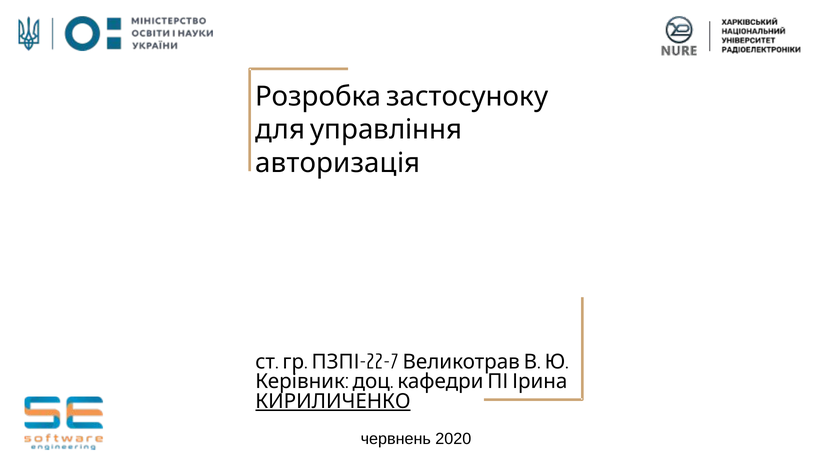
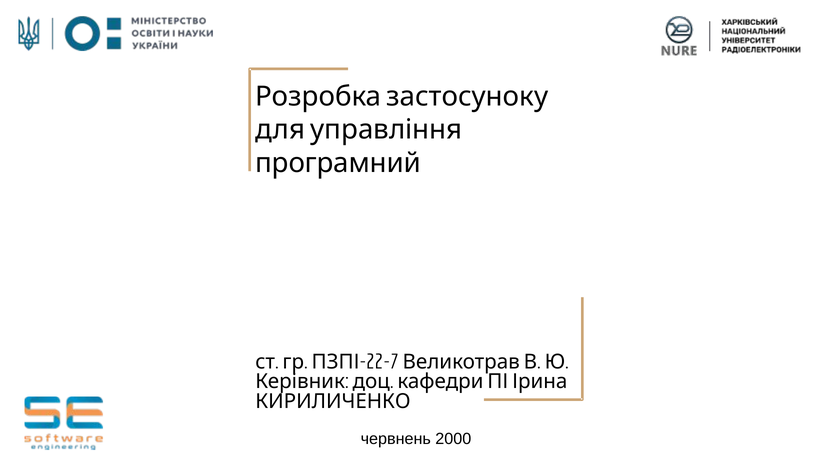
авторизація: авторизація -> програмний (338, 163)
КИРИЛИЧЕНКО underline: present -> none (333, 401)
2020: 2020 -> 2000 (453, 439)
